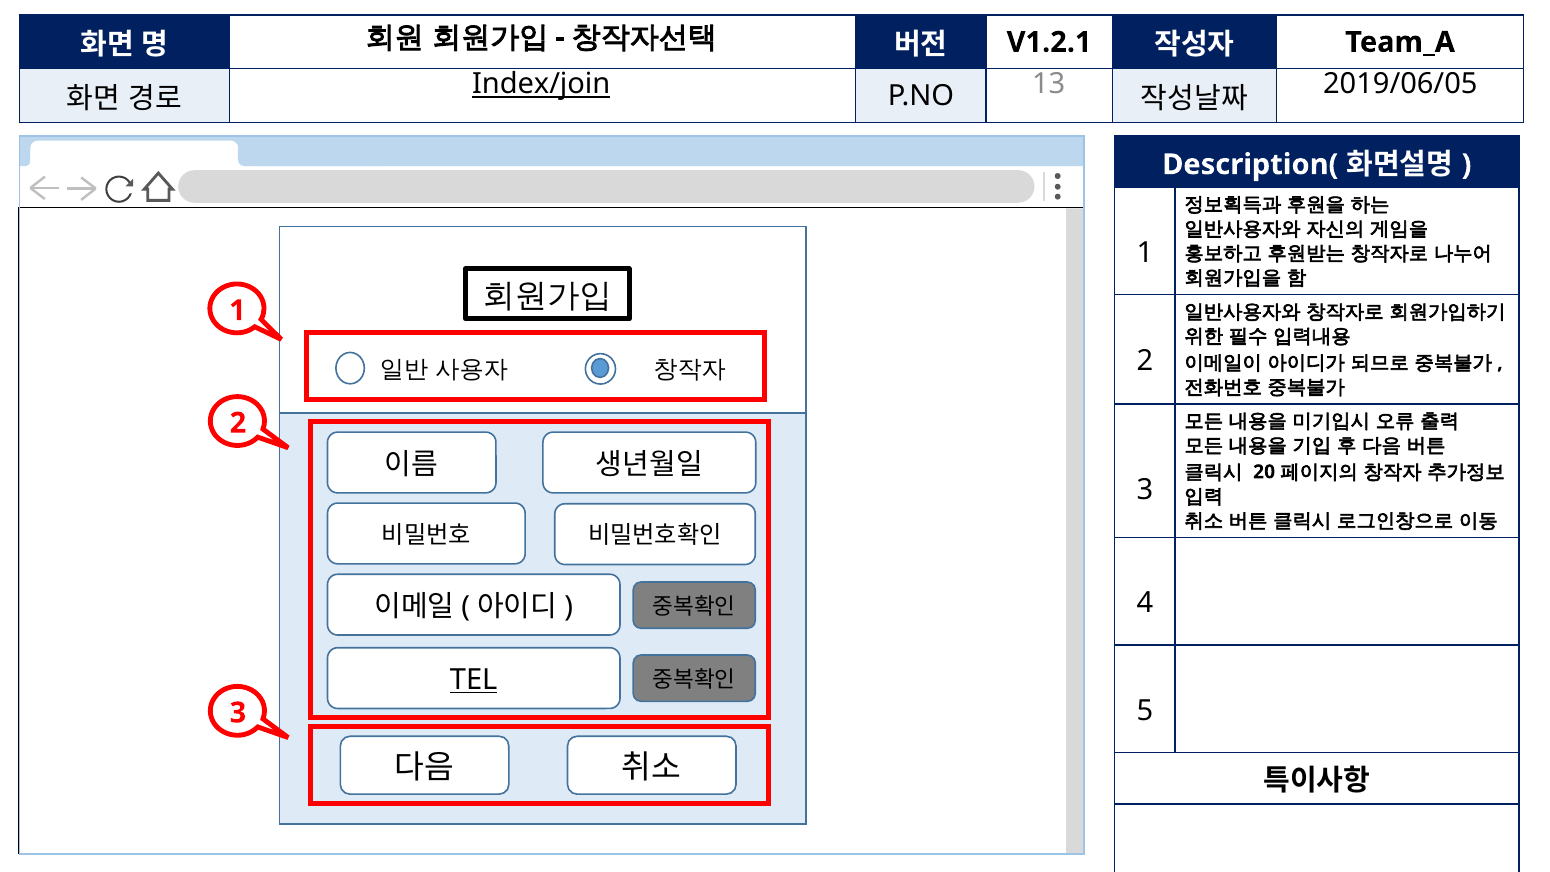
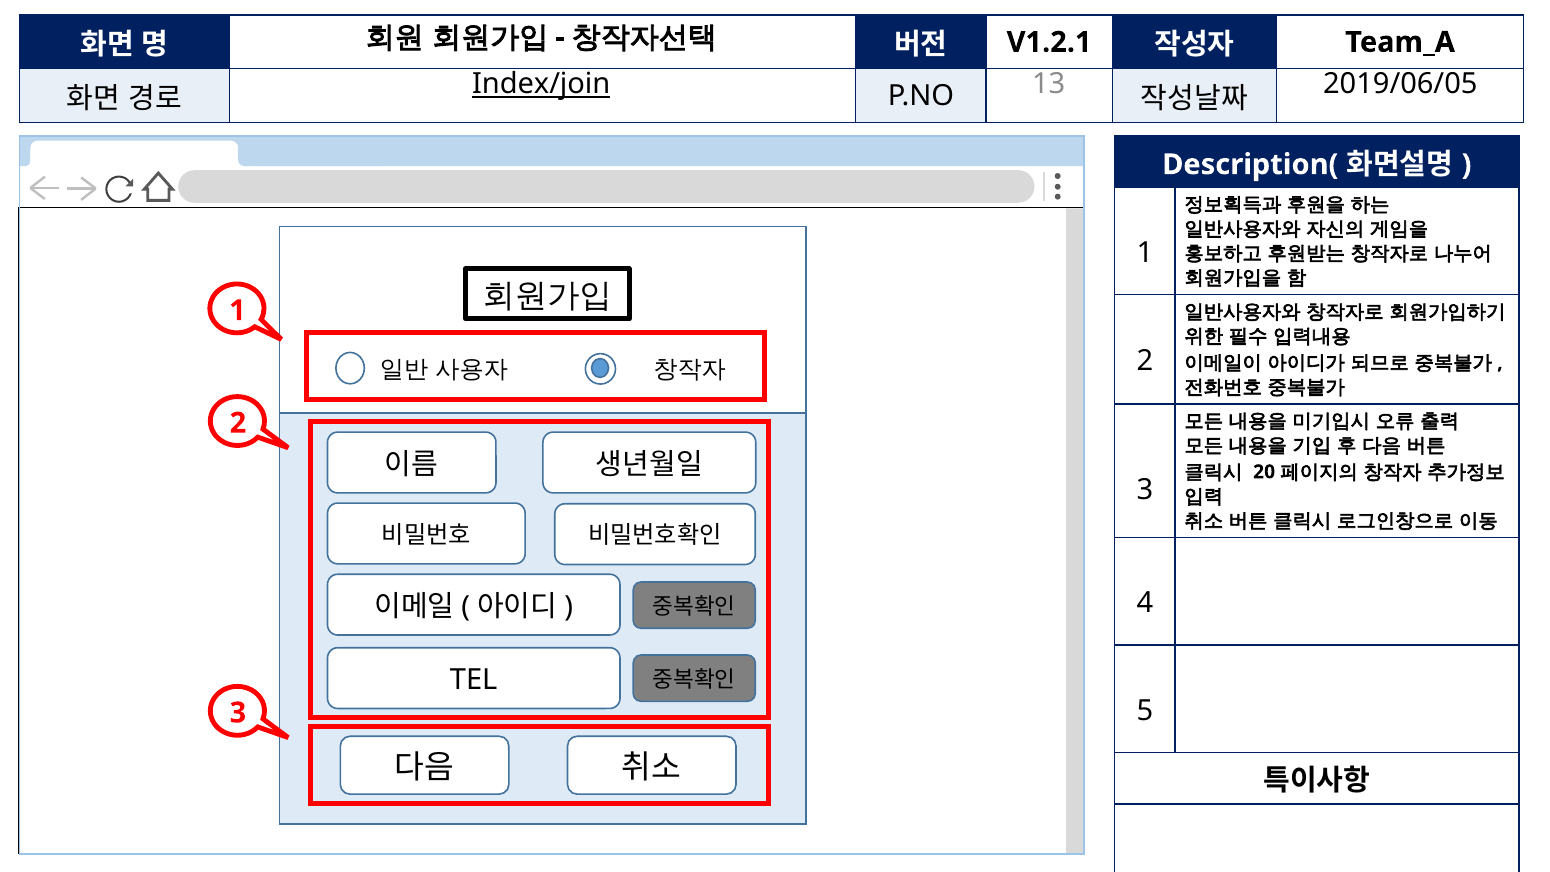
TEL underline: present -> none (474, 680)
